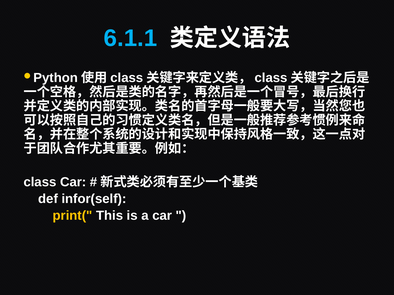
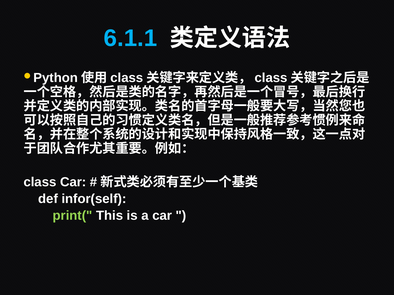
print( colour: yellow -> light green (73, 216)
